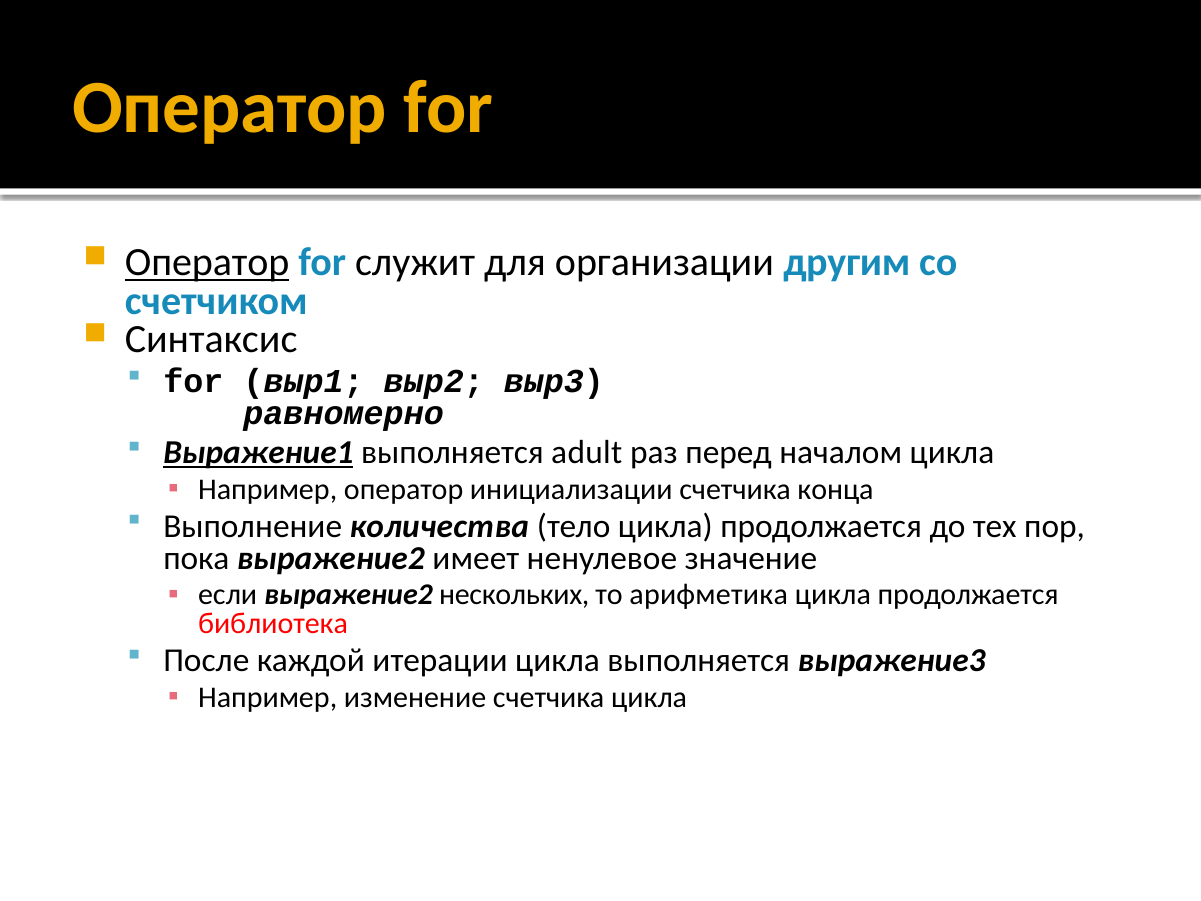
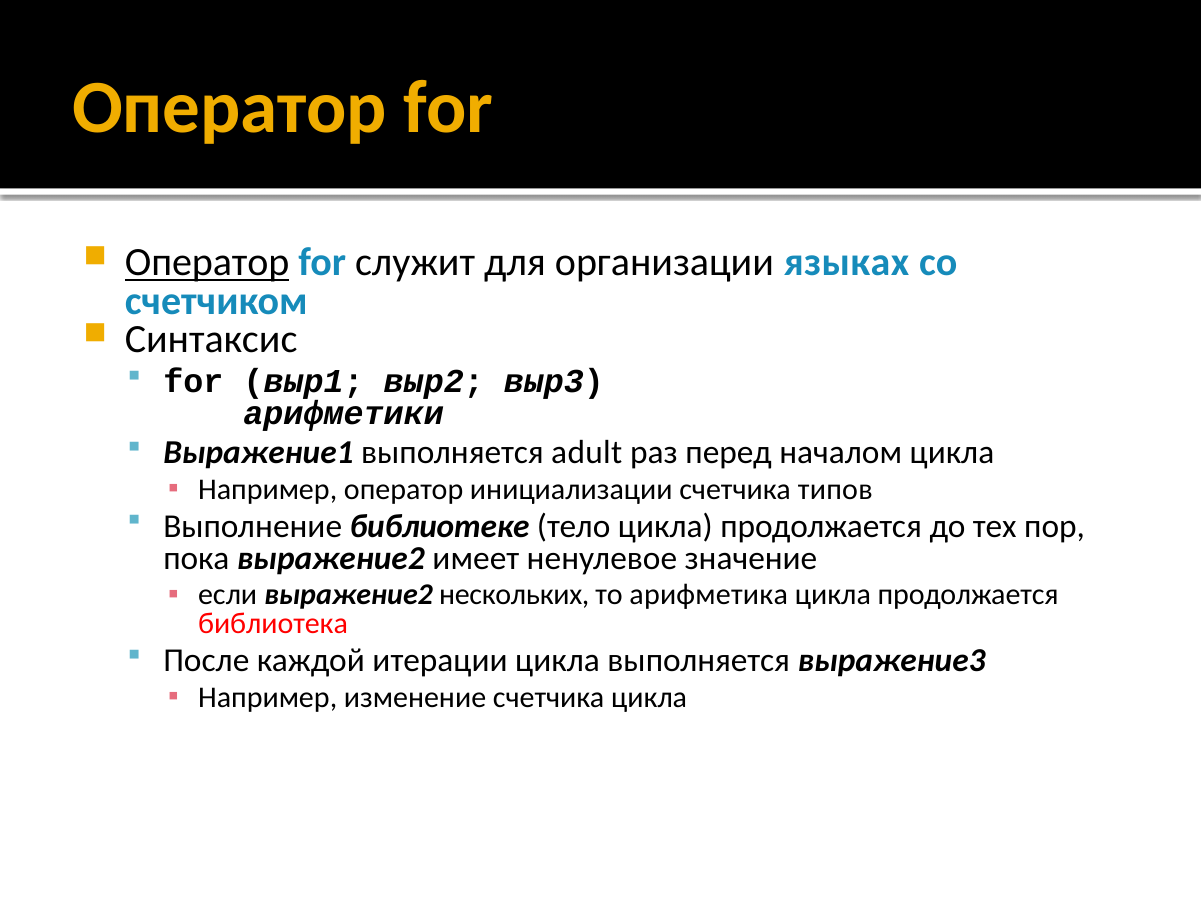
другим: другим -> языках (846, 263)
равномерно: равномерно -> арифметики (344, 414)
Выражение1 underline: present -> none (258, 453)
конца: конца -> типов (835, 489)
количества: количества -> библиотеке (440, 526)
